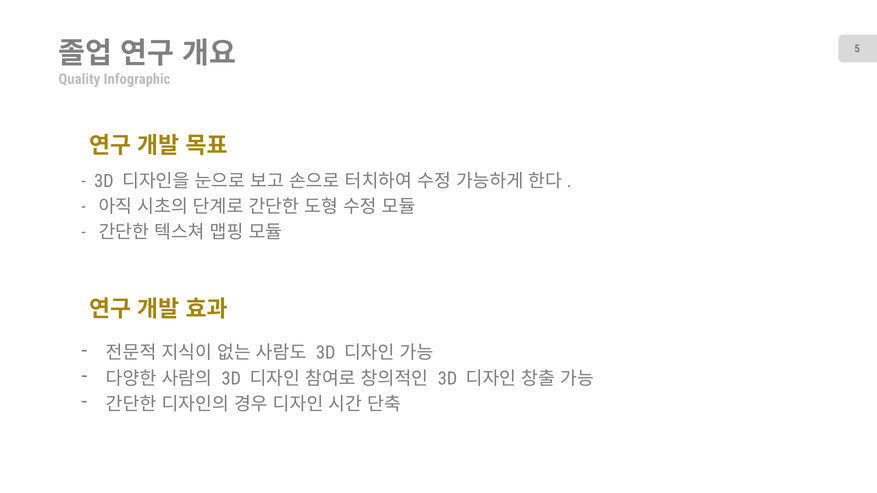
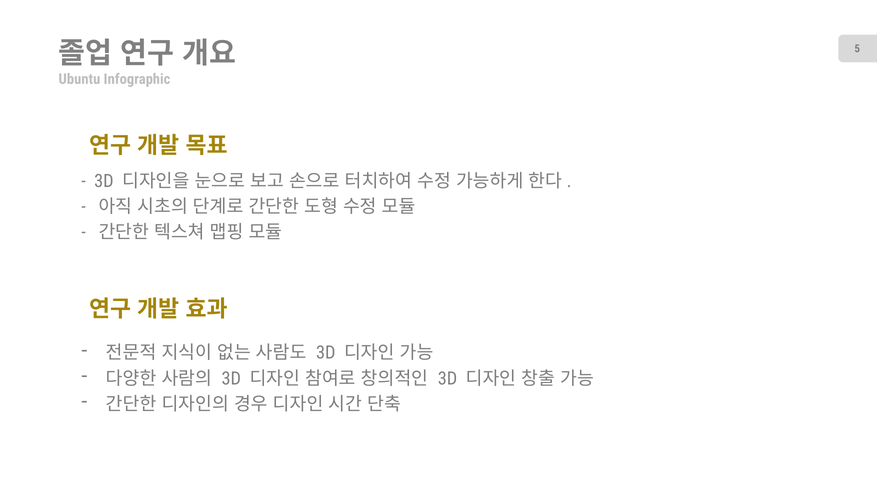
Quality: Quality -> Ubuntu (79, 79)
